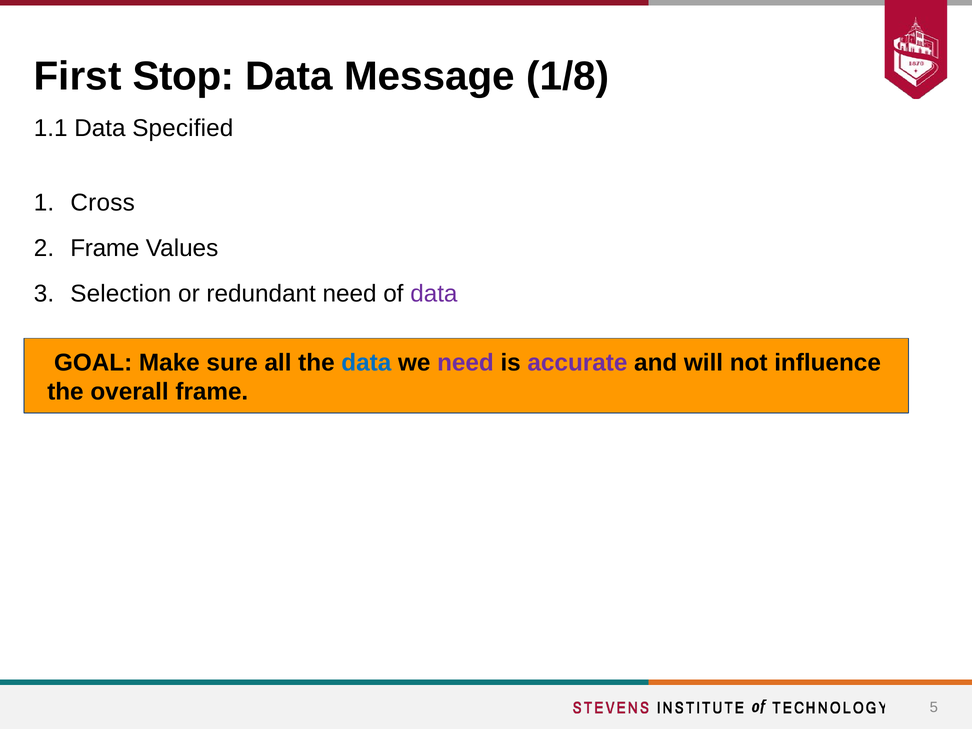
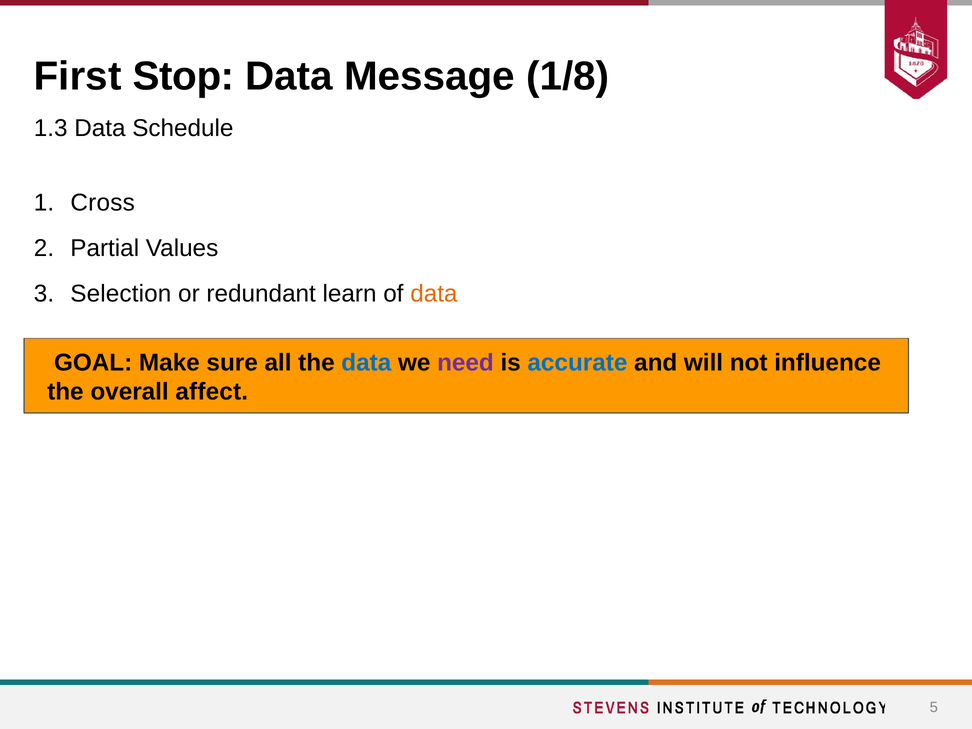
1.1: 1.1 -> 1.3 (51, 128)
Specified: Specified -> Schedule (183, 128)
Frame: Frame -> Partial (105, 248)
redundant need: need -> learn (350, 294)
data colour: purple -> orange (434, 294)
accurate colour: purple -> blue (577, 363)
overall frame: frame -> affect (212, 392)
